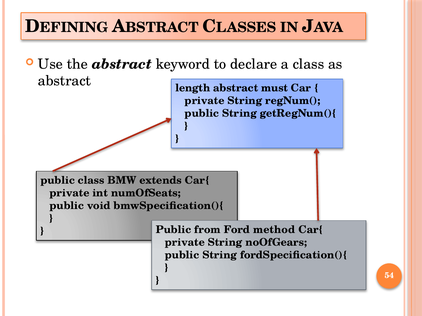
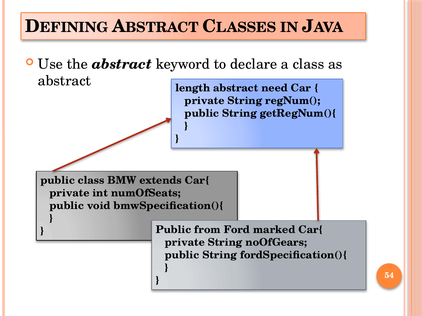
must: must -> need (275, 88)
method: method -> marked (274, 230)
